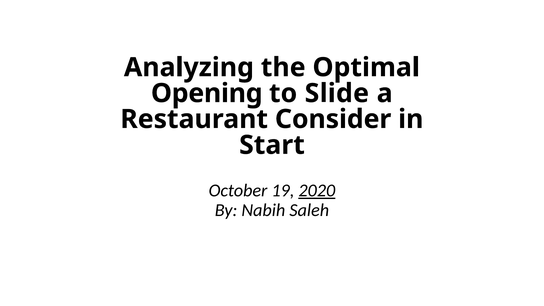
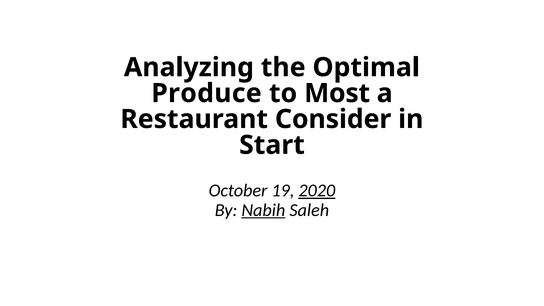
Opening: Opening -> Produce (206, 93)
Slide: Slide -> Most (337, 93)
Nabih underline: none -> present (263, 210)
